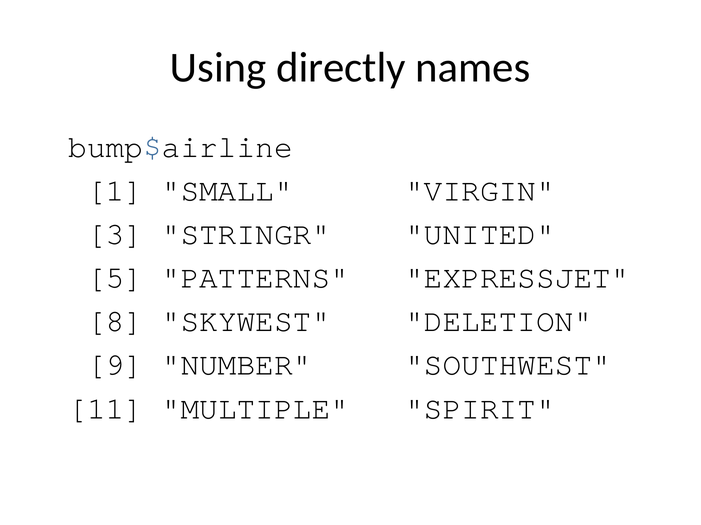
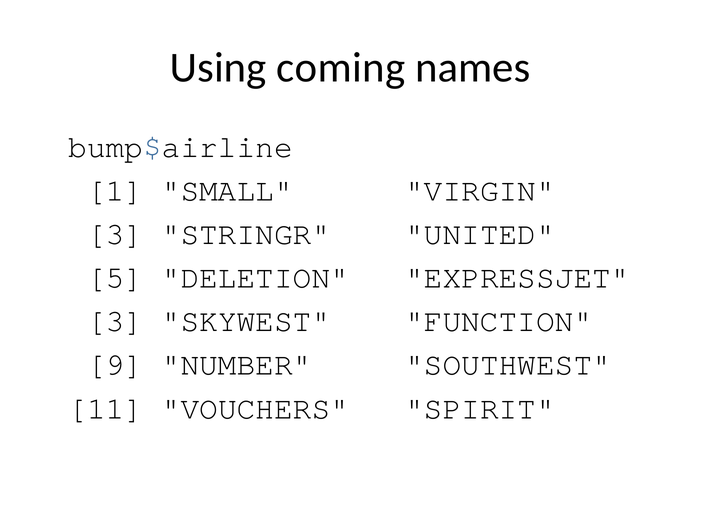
directly: directly -> coming (341, 68)
PATTERNS: PATTERNS -> DELETION (255, 278)
8: 8 -> 3 (115, 322)
DELETION: DELETION -> FUNCTION (499, 322)
MULTIPLE: MULTIPLE -> VOUCHERS (255, 409)
